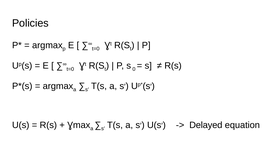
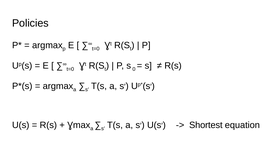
Delayed: Delayed -> Shortest (206, 125)
